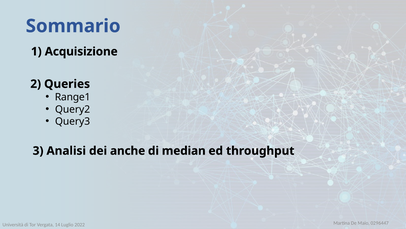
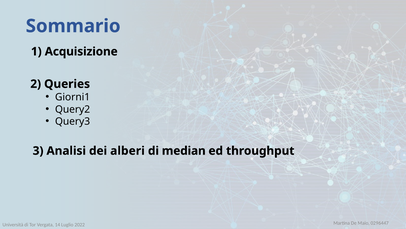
Range1: Range1 -> Giorni1 (73, 97)
anche: anche -> alberi (127, 150)
